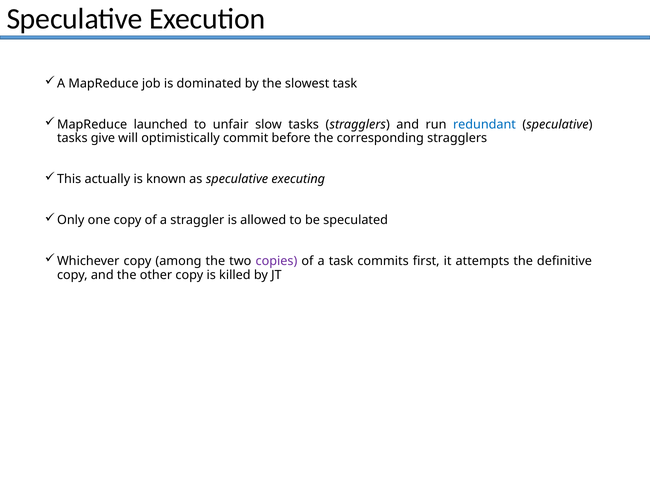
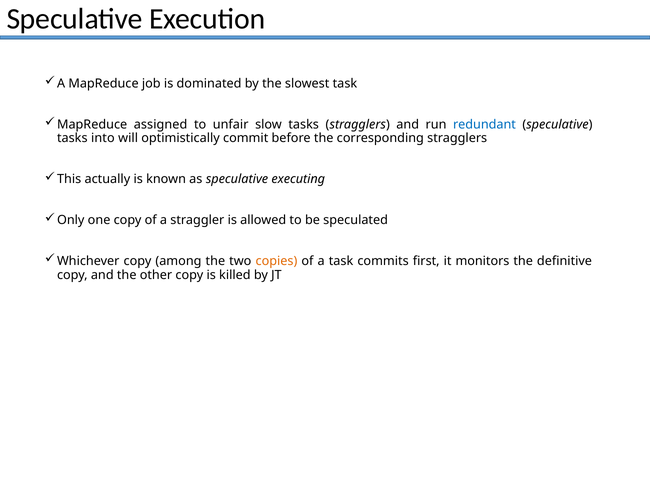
launched: launched -> assigned (161, 124)
give: give -> into (103, 138)
copies colour: purple -> orange (276, 261)
attempts: attempts -> monitors (482, 261)
